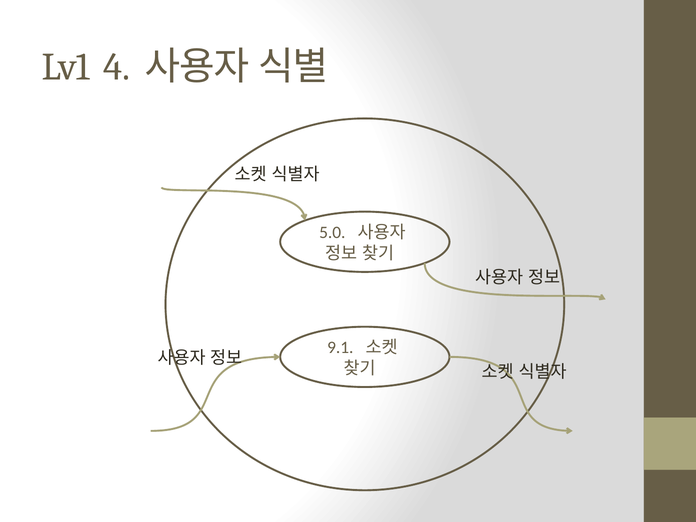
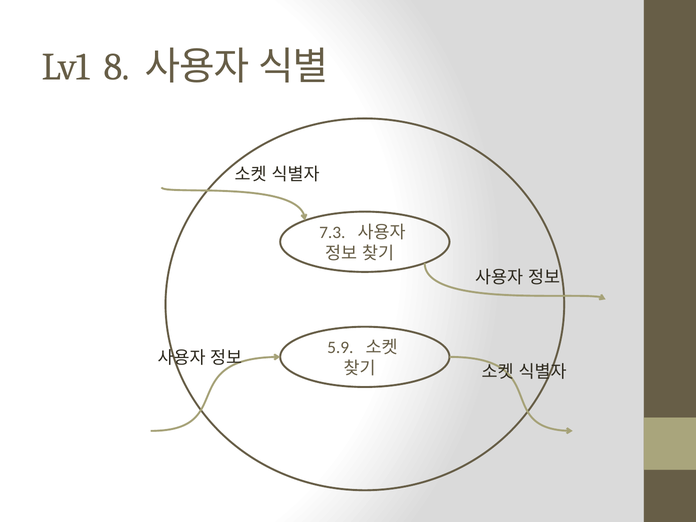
4: 4 -> 8 (117, 67)
5.0: 5.0 -> 7.3 (332, 233)
9.1: 9.1 -> 5.9 (340, 348)
